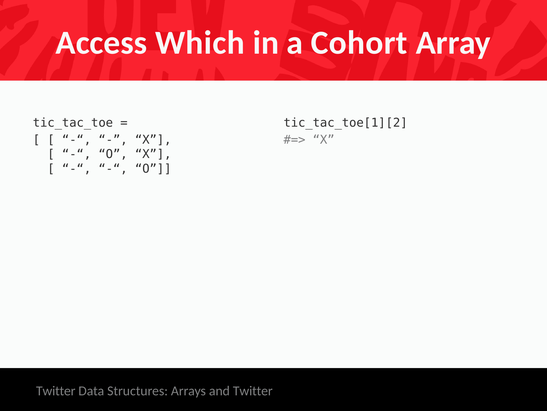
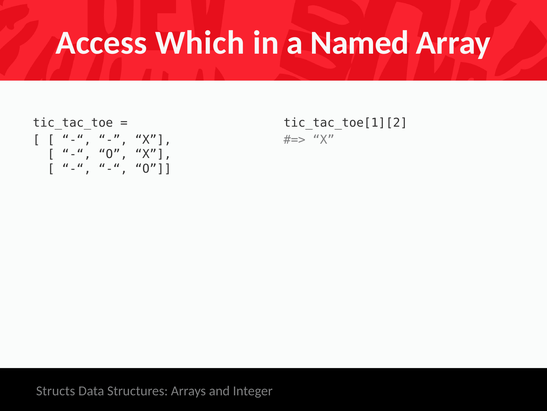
Cohort: Cohort -> Named (360, 43)
Twitter: Twitter -> Structs (56, 390)
and Twitter: Twitter -> Integer (253, 390)
